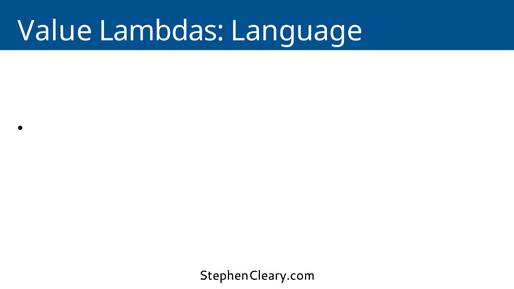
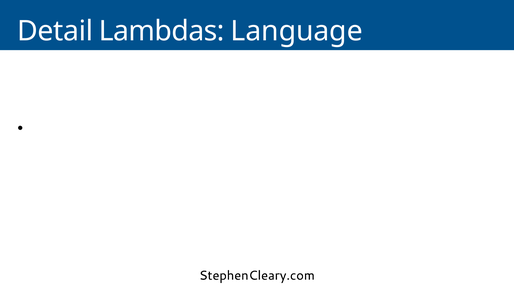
Value: Value -> Detail (55, 31)
